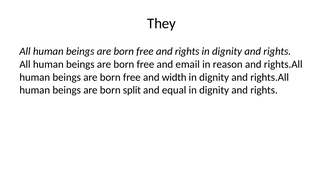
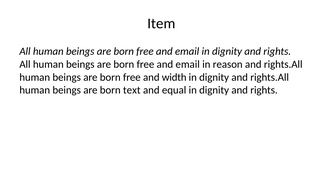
They: They -> Item (161, 23)
rights: rights -> email (187, 51)
split: split -> text (132, 90)
